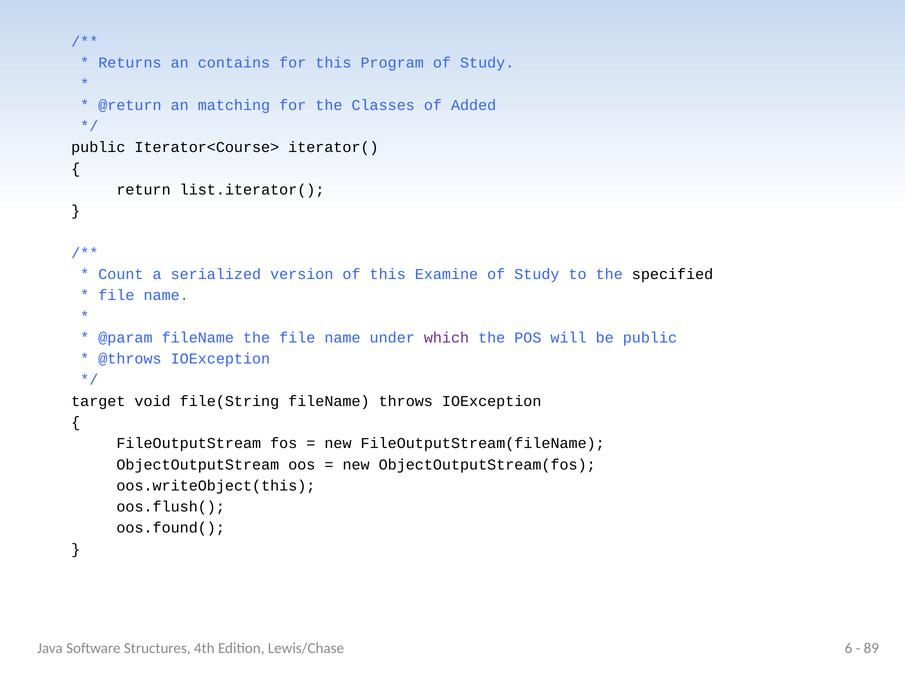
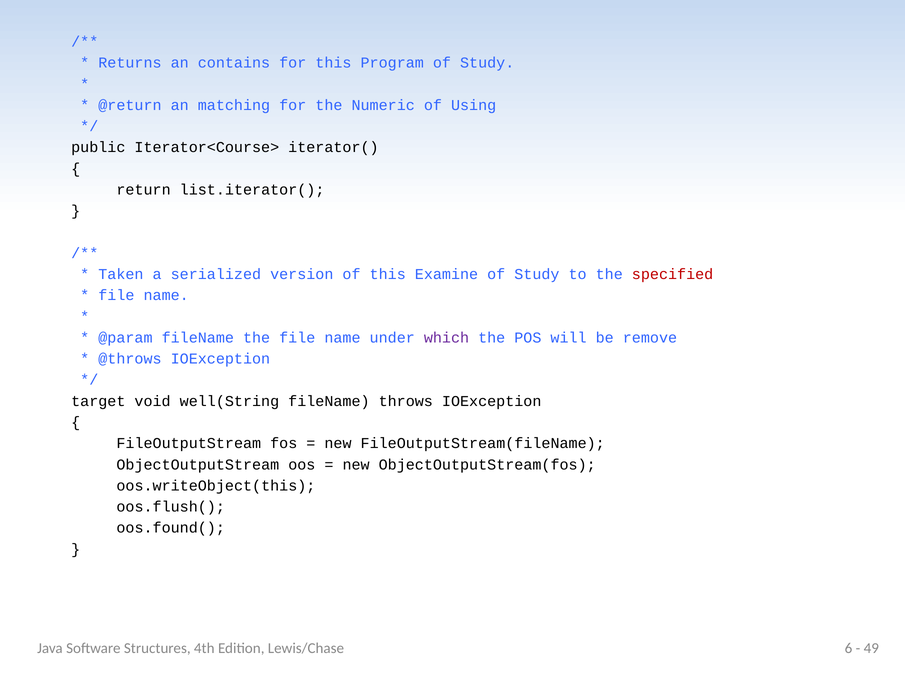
Classes: Classes -> Numeric (383, 105)
Added: Added -> Using (474, 105)
Count: Count -> Taken (121, 274)
specified colour: black -> red (673, 274)
be public: public -> remove (650, 338)
file(String: file(String -> well(String (229, 401)
89: 89 -> 49 (871, 648)
